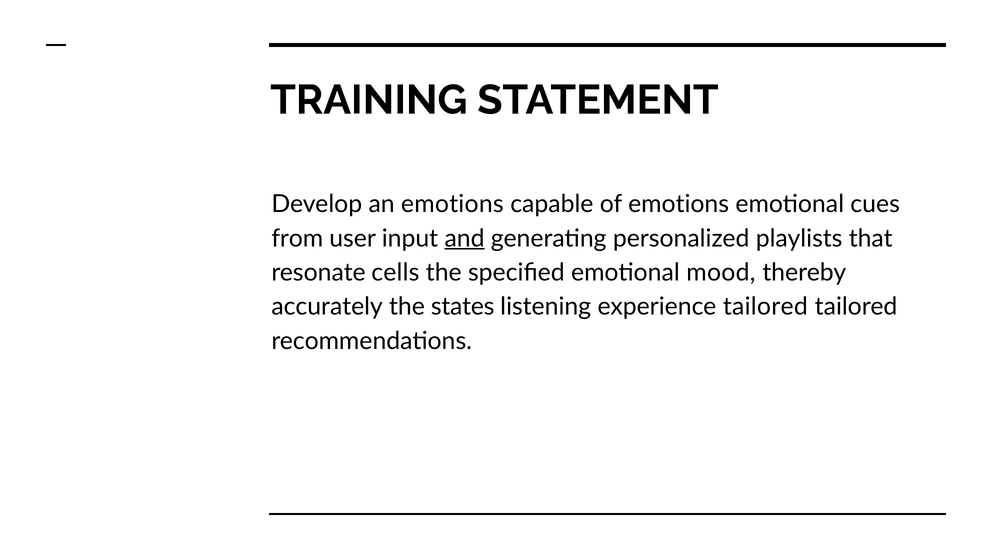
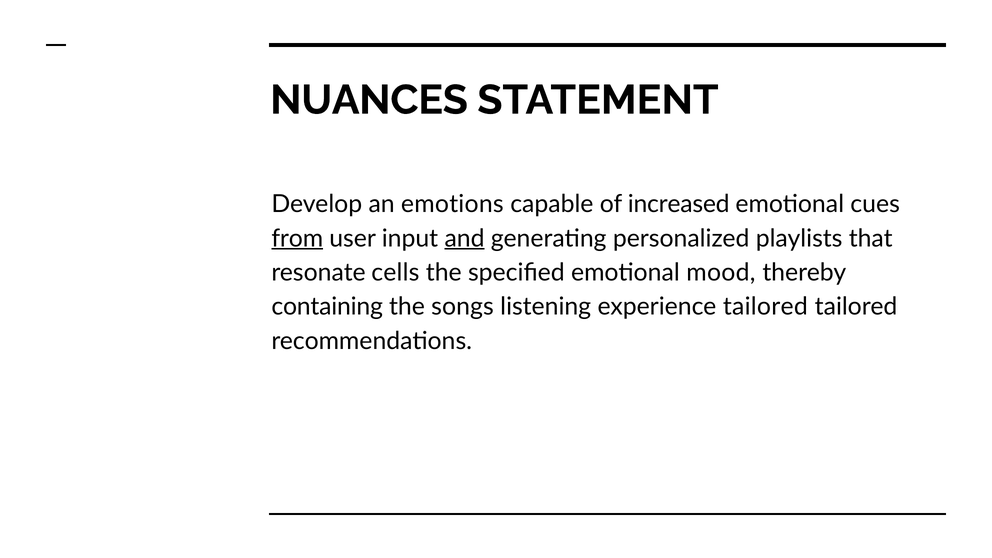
TRAINING: TRAINING -> NUANCES (369, 100)
of emotions: emotions -> increased (679, 204)
from underline: none -> present (297, 238)
accurately: accurately -> containing (327, 307)
states: states -> songs (462, 307)
